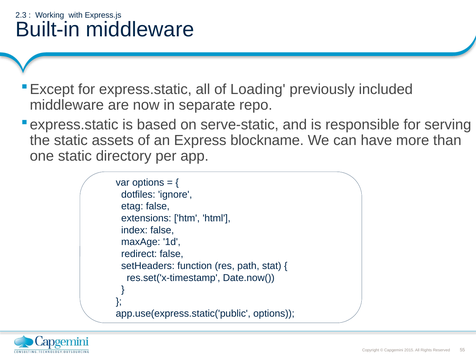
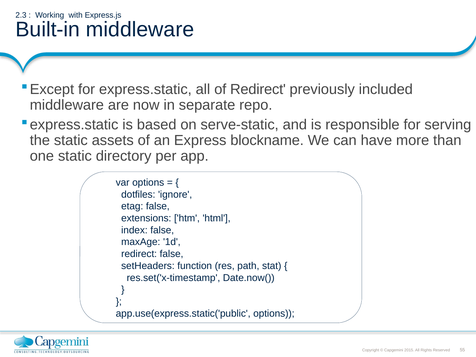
of Loading: Loading -> Redirect (258, 89)
